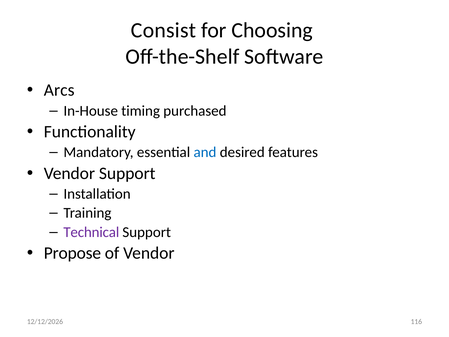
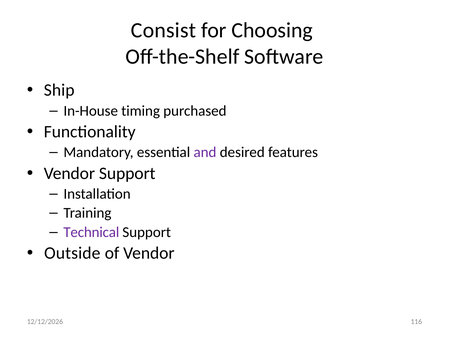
Arcs: Arcs -> Ship (59, 90)
and colour: blue -> purple (205, 152)
Propose: Propose -> Outside (72, 253)
